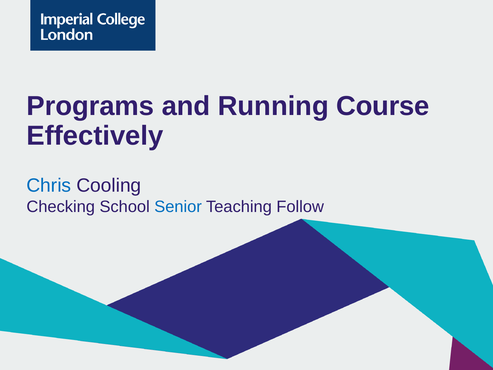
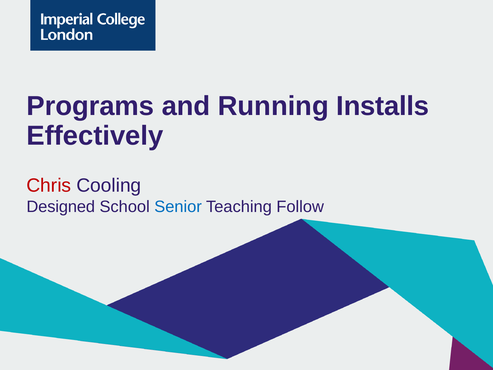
Course: Course -> Installs (383, 106)
Chris colour: blue -> red (49, 185)
Checking: Checking -> Designed (61, 206)
